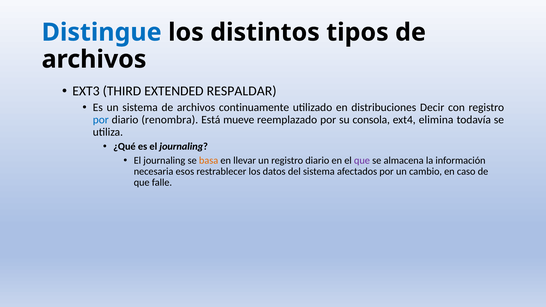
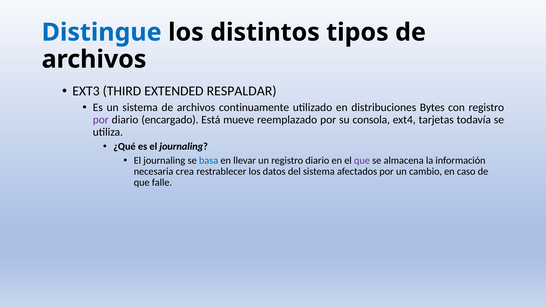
Decir: Decir -> Bytes (432, 107)
por colour: blue -> purple (101, 120)
renombra: renombra -> encargado (170, 120)
elimina: elimina -> tarjetas (436, 120)
basa colour: orange -> blue (209, 160)
esos: esos -> crea (185, 171)
